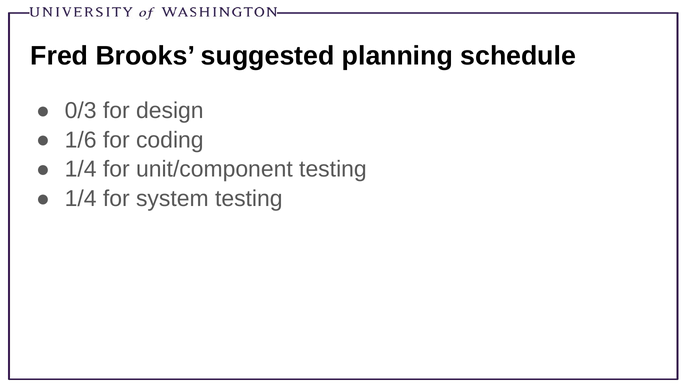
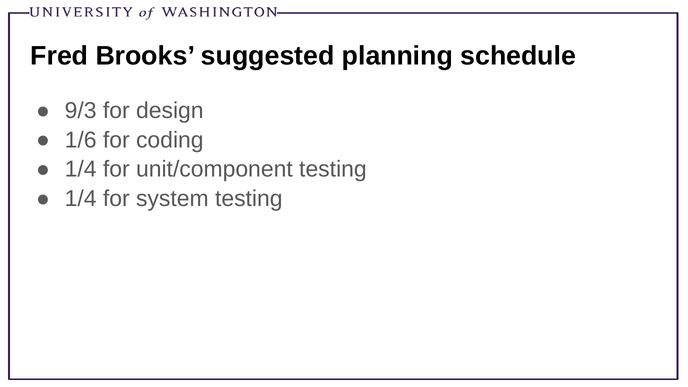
0/3: 0/3 -> 9/3 (81, 111)
